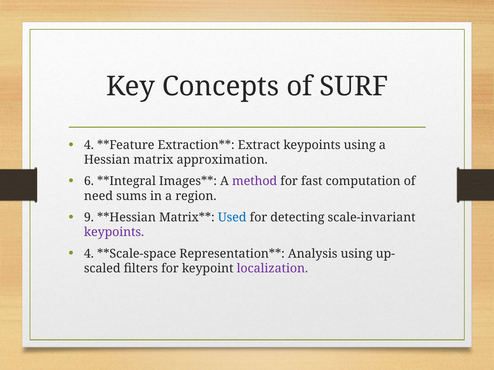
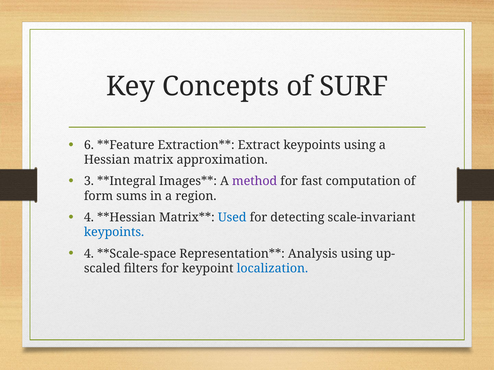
4: 4 -> 6 (89, 145)
6: 6 -> 3 (89, 182)
need: need -> form (99, 196)
9: 9 -> 4 (89, 218)
keypoints colour: purple -> blue (114, 233)
localization colour: purple -> blue (272, 269)
